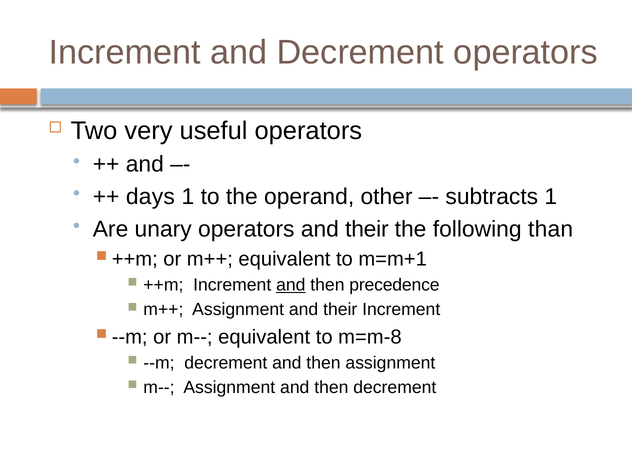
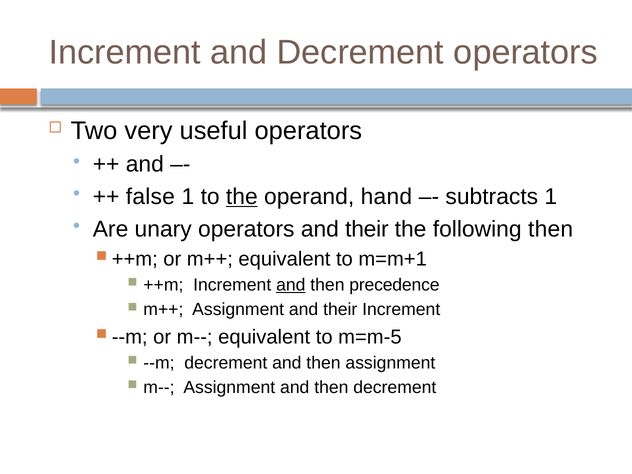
days: days -> false (150, 197)
the underline: none -> present (242, 197)
other: other -> hand (386, 197)
following than: than -> then (551, 229)
m=m-8: m=m-8 -> m=m-5 (370, 337)
